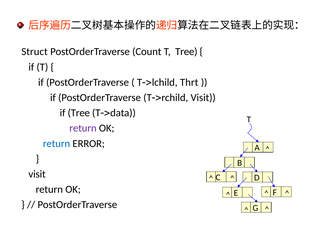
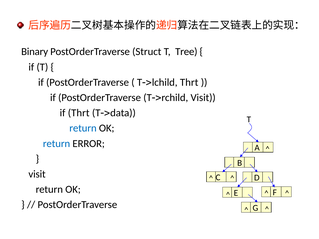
Struct: Struct -> Binary (35, 52)
Count: Count -> Struct (147, 52)
if Tree: Tree -> Thrt (79, 113)
return colour: purple -> blue (83, 128)
